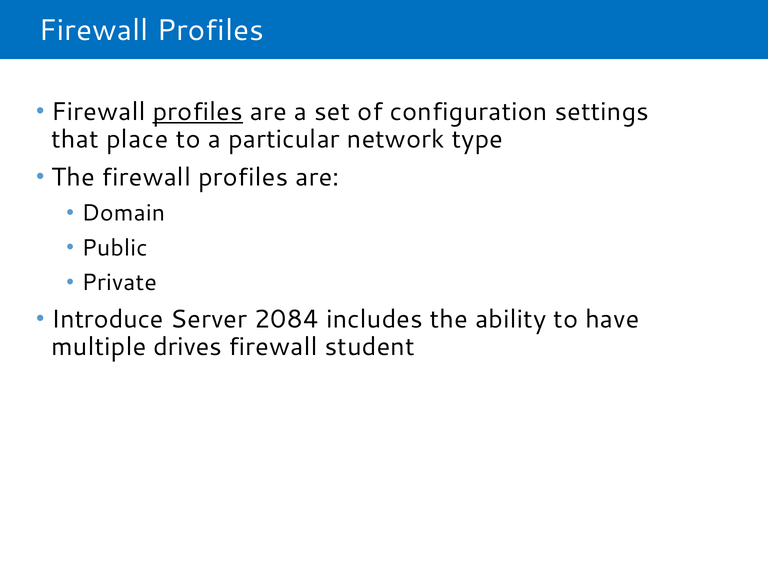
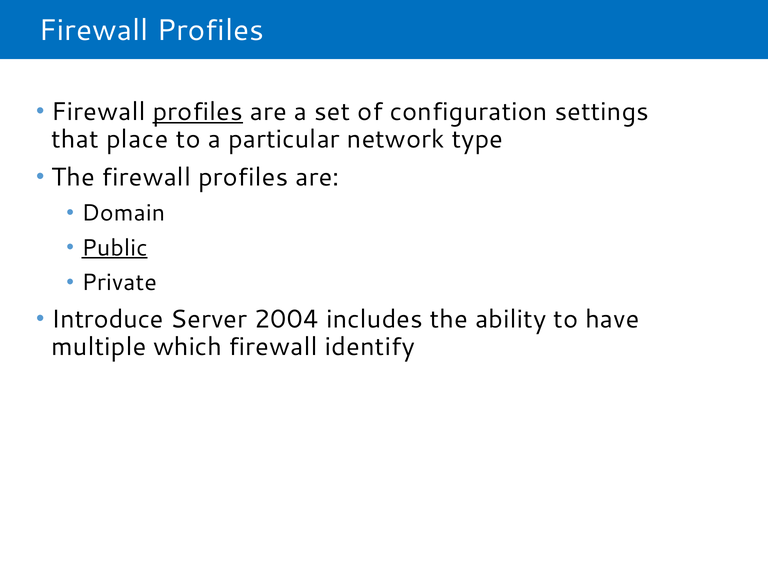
Public underline: none -> present (115, 248)
2084: 2084 -> 2004 (287, 319)
drives: drives -> which (188, 347)
student: student -> identify (370, 347)
